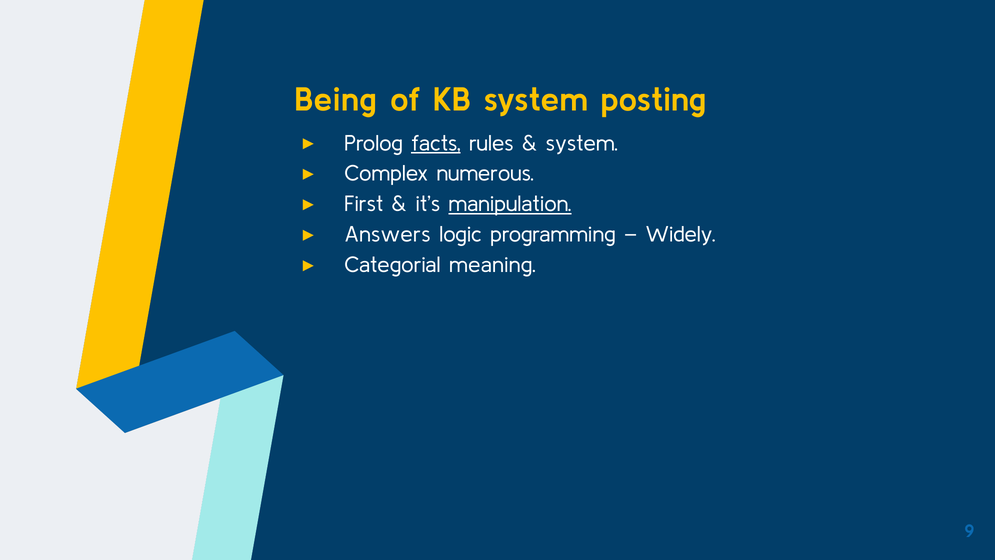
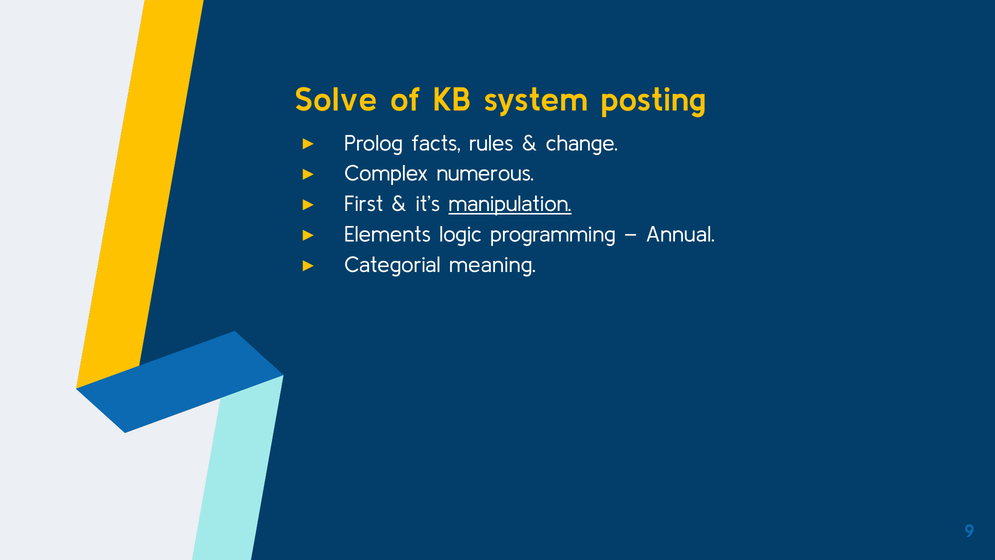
Being: Being -> Solve (336, 100)
facts underline: present -> none (436, 143)
system: system -> change (582, 143)
Answers: Answers -> Elements (388, 235)
Widely: Widely -> Annual (680, 235)
